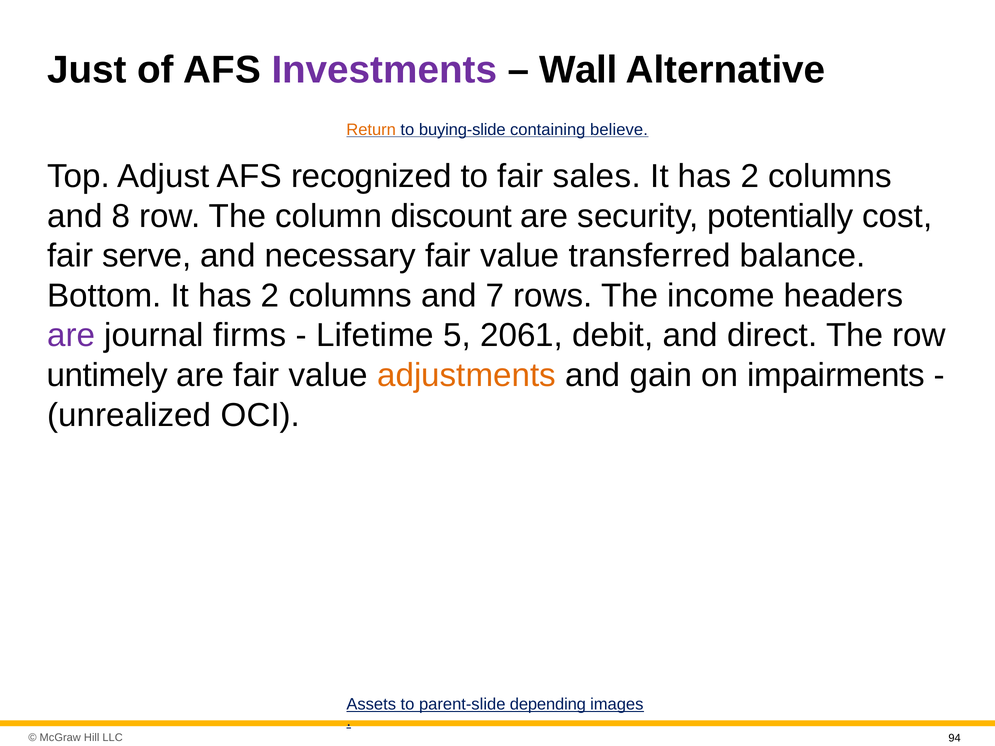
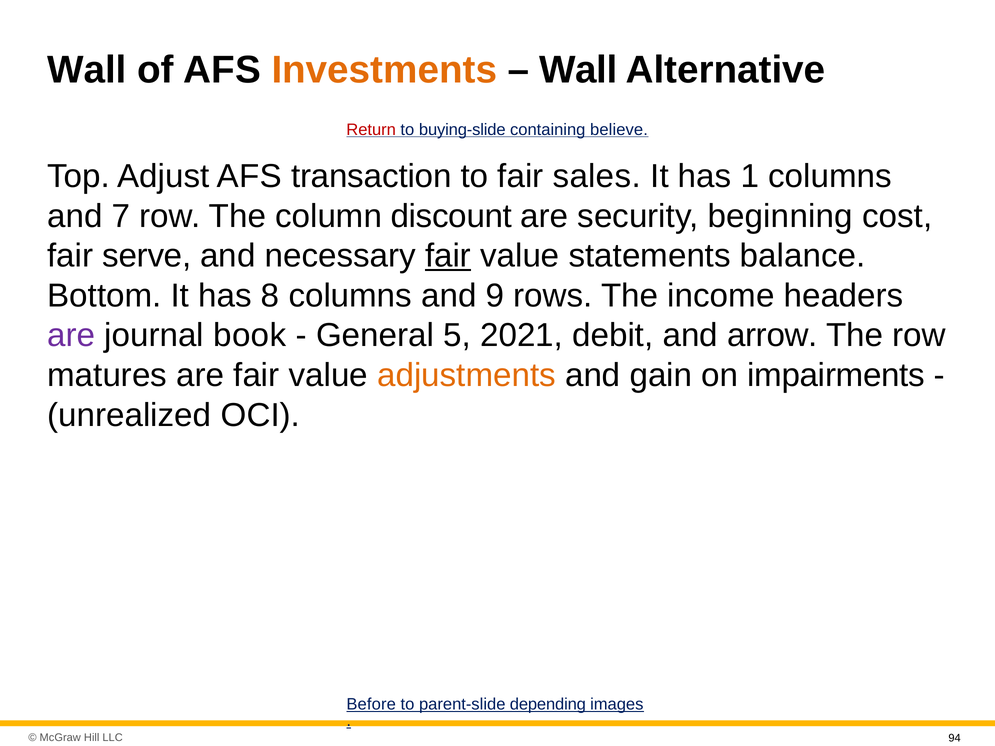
Just: Just -> Wall (87, 70)
Investments colour: purple -> orange (384, 70)
Return colour: orange -> red (371, 130)
recognized: recognized -> transaction (371, 176)
2: 2 -> 1 (750, 176)
8: 8 -> 7 (121, 216)
potentially: potentially -> beginning (780, 216)
fair underline: none -> present (448, 256)
transferred: transferred -> statements (650, 256)
Bottom It has 2: 2 -> 8 (270, 296)
7: 7 -> 9 (495, 296)
firms: firms -> book (250, 336)
Lifetime: Lifetime -> General (375, 336)
2061: 2061 -> 2021 (522, 336)
direct: direct -> arrow (772, 336)
untimely: untimely -> matures (107, 375)
Assets: Assets -> Before (371, 705)
